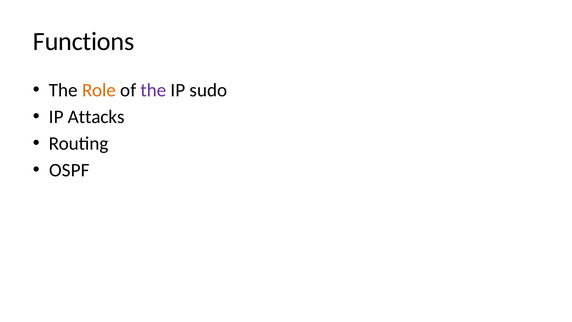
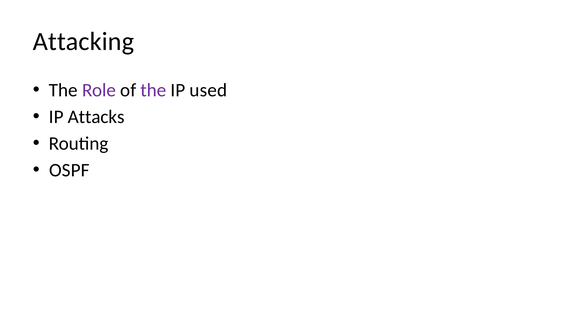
Functions: Functions -> Attacking (83, 42)
Role colour: orange -> purple (99, 90)
sudo: sudo -> used (208, 90)
